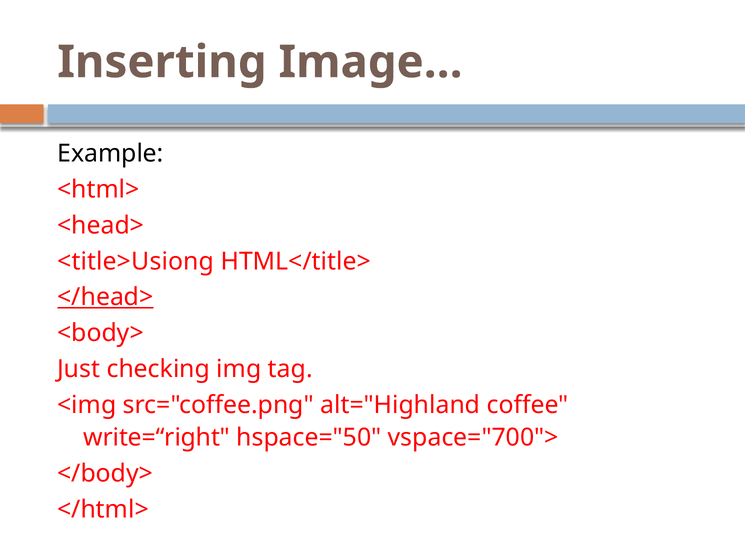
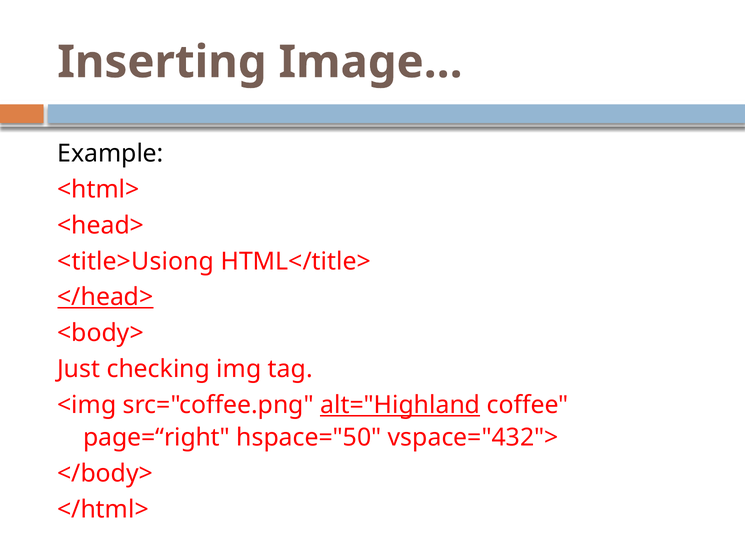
alt="Highland underline: none -> present (400, 405)
write=“right: write=“right -> page=“right (157, 438)
vspace="700">: vspace="700"> -> vspace="432"> (473, 438)
